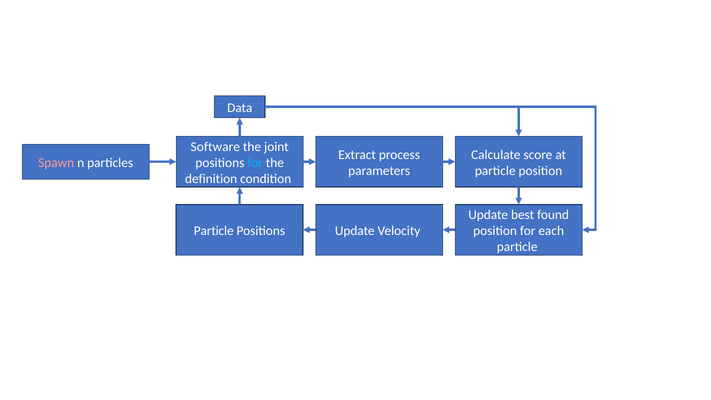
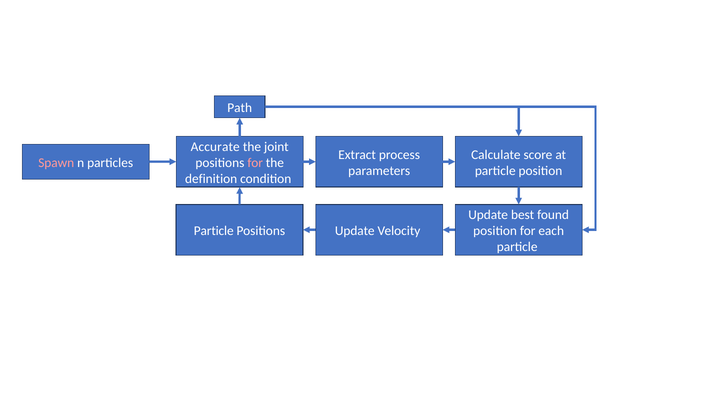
Data: Data -> Path (240, 108)
Software: Software -> Accurate (215, 147)
for colour: light blue -> pink (255, 163)
